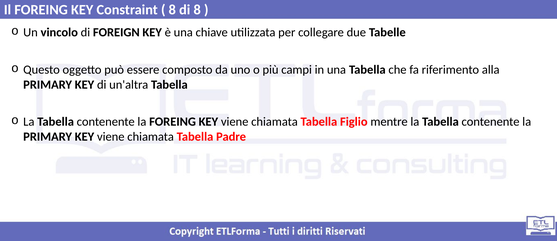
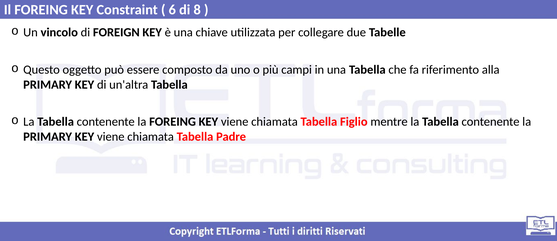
8: 8 -> 6 (172, 10)
